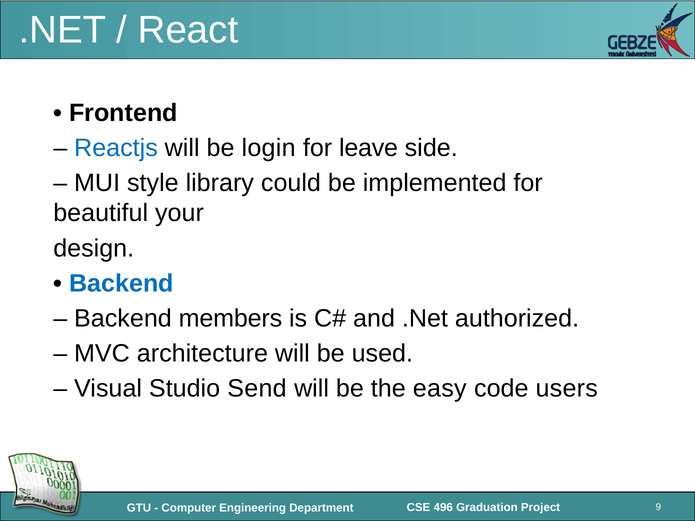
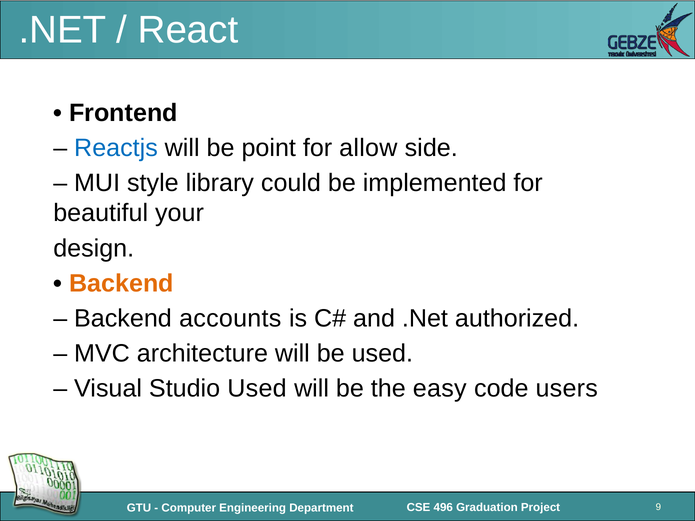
login: login -> point (269, 148)
leave: leave -> allow (368, 148)
Backend colour: blue -> orange (121, 283)
members: members -> accounts (230, 319)
Studio Send: Send -> Used (257, 389)
